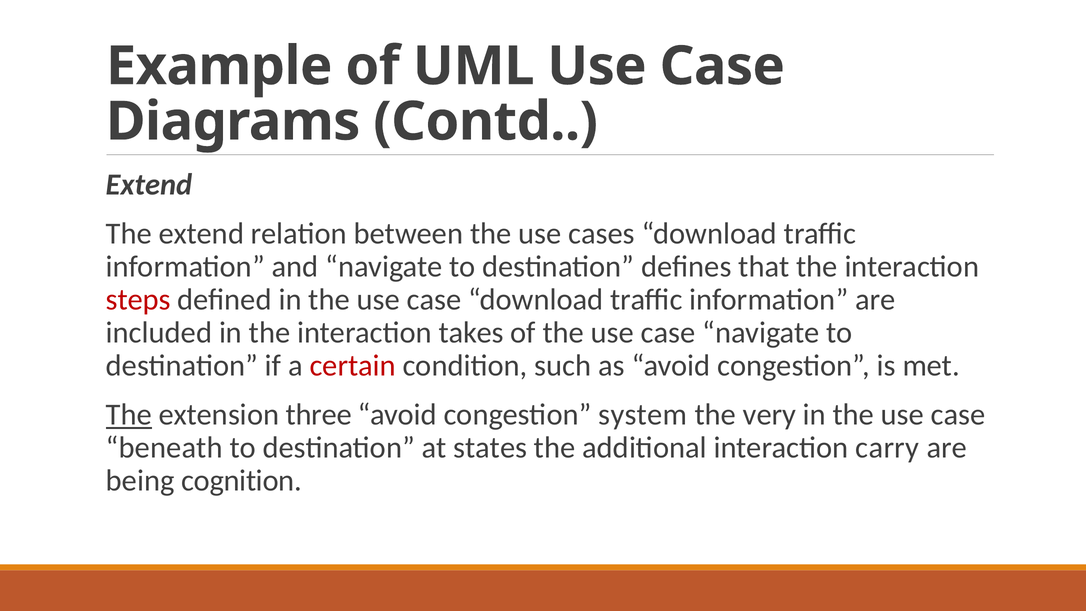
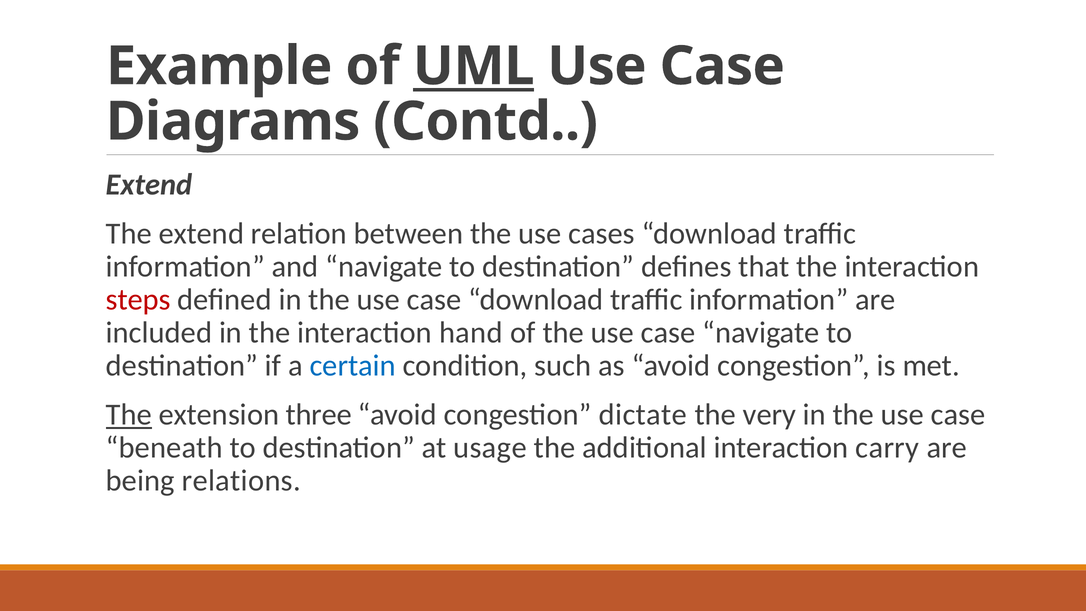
UML underline: none -> present (474, 66)
takes: takes -> hand (471, 333)
certain colour: red -> blue (353, 366)
system: system -> dictate (643, 415)
states: states -> usage (490, 448)
cognition: cognition -> relations (241, 481)
